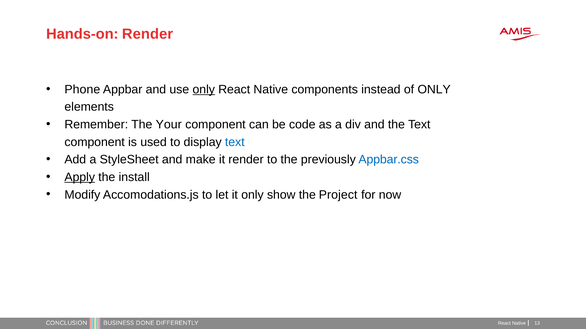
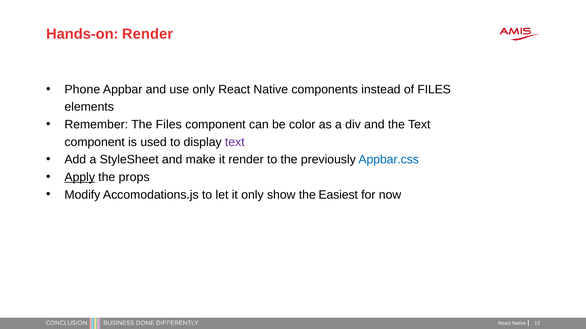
only underline: present -> none (204, 90)
of ONLY: ONLY -> FILES (434, 90)
The Your: Your -> Files (169, 125)
code: code -> color (302, 125)
text colour: blue -> purple (235, 142)
install: install -> props (134, 177)
Project: Project -> Easiest (338, 195)
